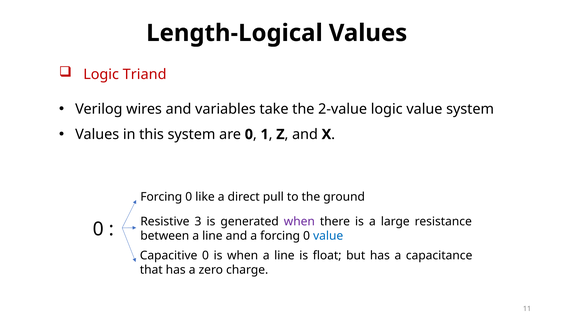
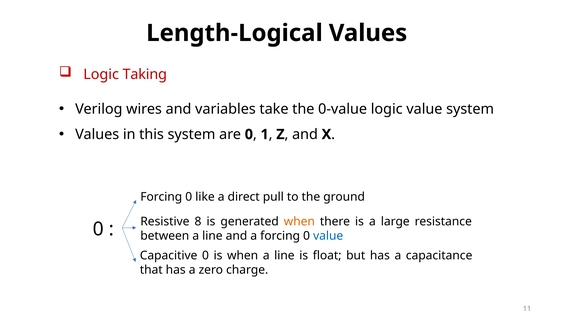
Triand: Triand -> Taking (145, 74)
2-value: 2-value -> 0-value (343, 109)
3: 3 -> 8 (198, 221)
when colour: purple -> orange (299, 221)
